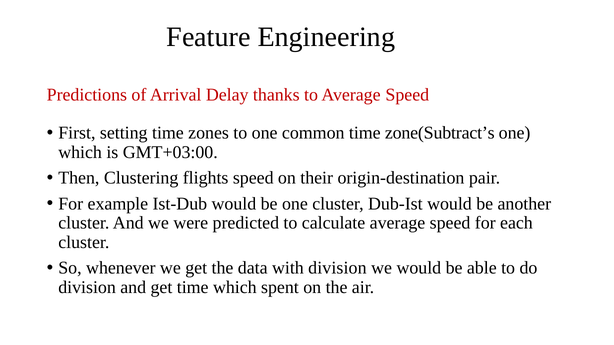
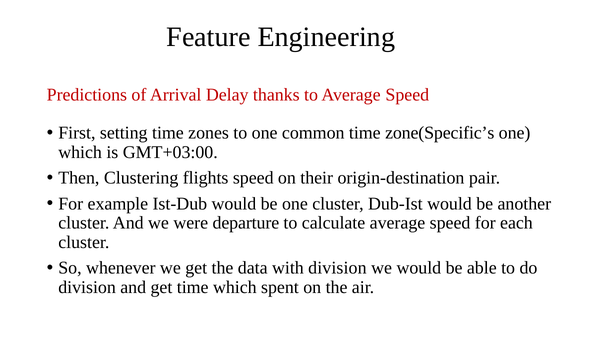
zone(Subtract’s: zone(Subtract’s -> zone(Specific’s (440, 133)
predicted: predicted -> departure (246, 223)
